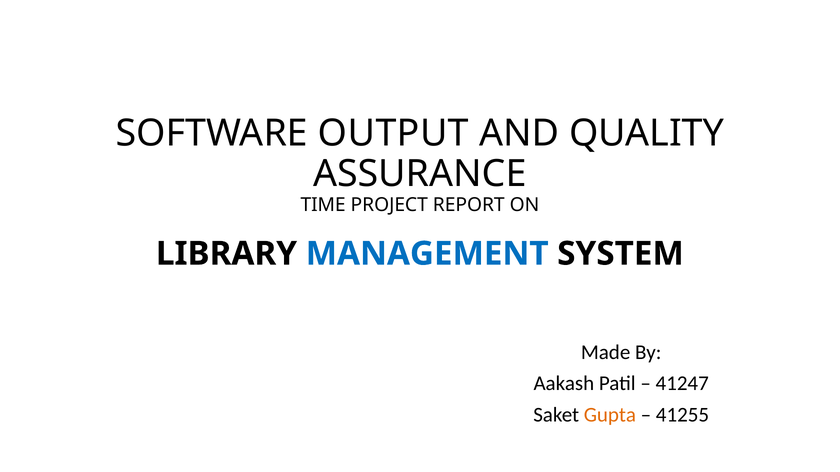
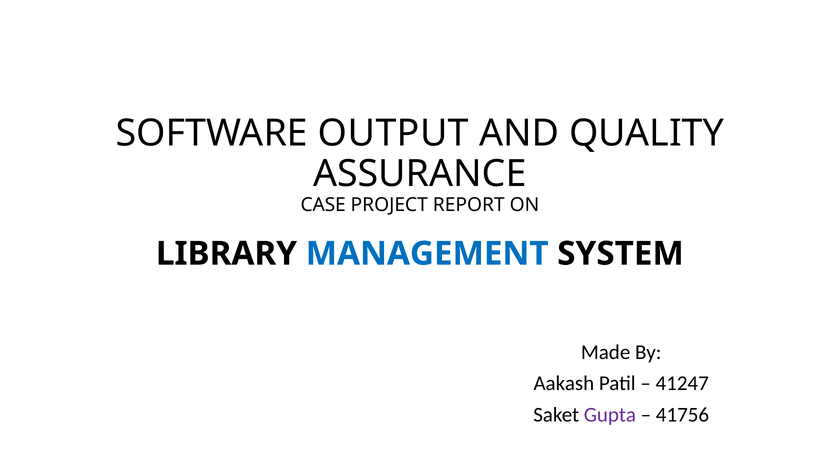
TIME: TIME -> CASE (323, 205)
Gupta colour: orange -> purple (610, 415)
41255: 41255 -> 41756 (682, 415)
